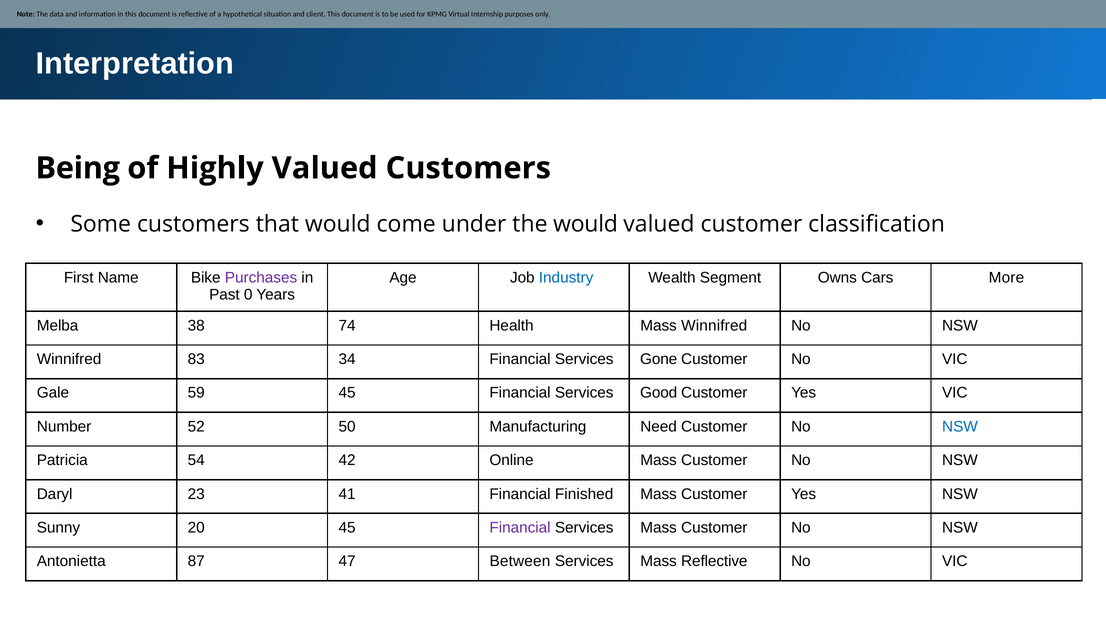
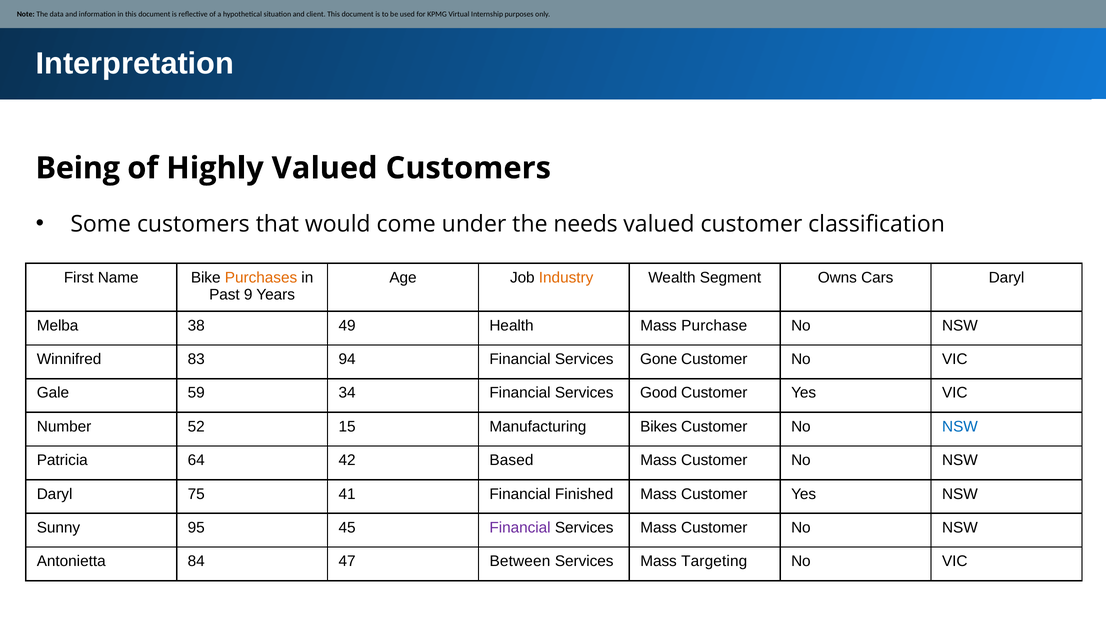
the would: would -> needs (586, 224)
Purchases colour: purple -> orange (261, 278)
Industry colour: blue -> orange (566, 278)
Cars More: More -> Daryl (1007, 278)
0: 0 -> 9 (248, 295)
74: 74 -> 49 (347, 326)
Mass Winnifred: Winnifred -> Purchase (714, 326)
34: 34 -> 94 (347, 359)
59 45: 45 -> 34 (347, 393)
50: 50 -> 15 (347, 427)
Need: Need -> Bikes (659, 427)
54: 54 -> 64 (196, 460)
Online: Online -> Based (511, 460)
23: 23 -> 75 (196, 494)
20: 20 -> 95 (196, 528)
87: 87 -> 84 (196, 562)
Mass Reflective: Reflective -> Targeting (714, 562)
